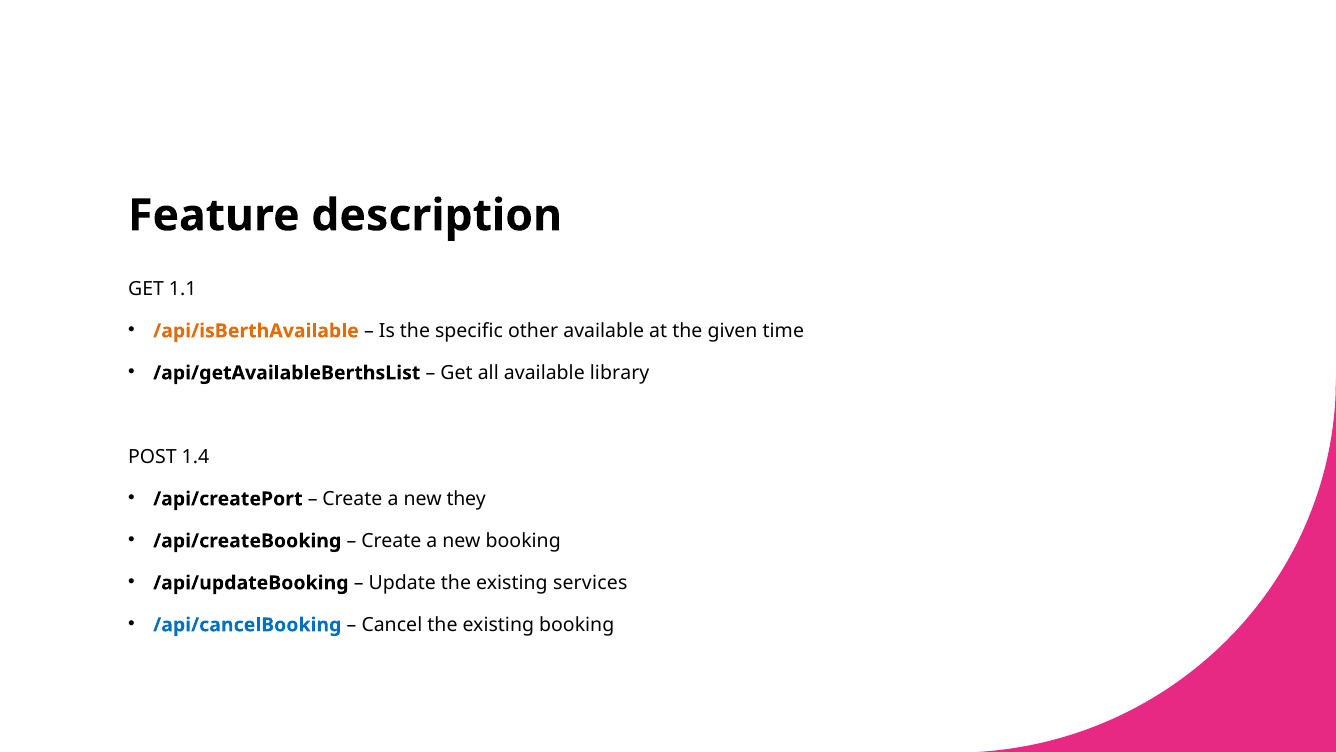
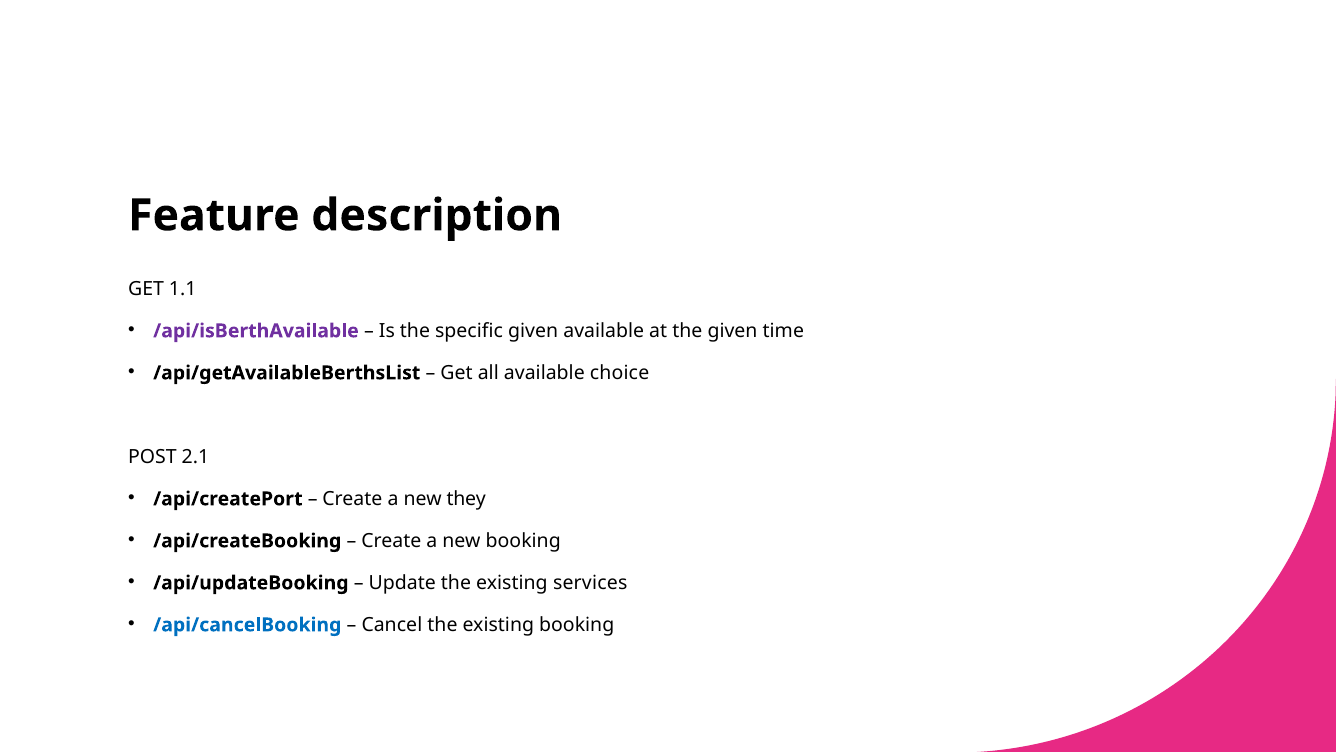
/api/isBerthAvailable colour: orange -> purple (256, 331)
specific other: other -> given (533, 331)
library: library -> choice (620, 373)
1.4: 1.4 -> 2.1 (195, 457)
